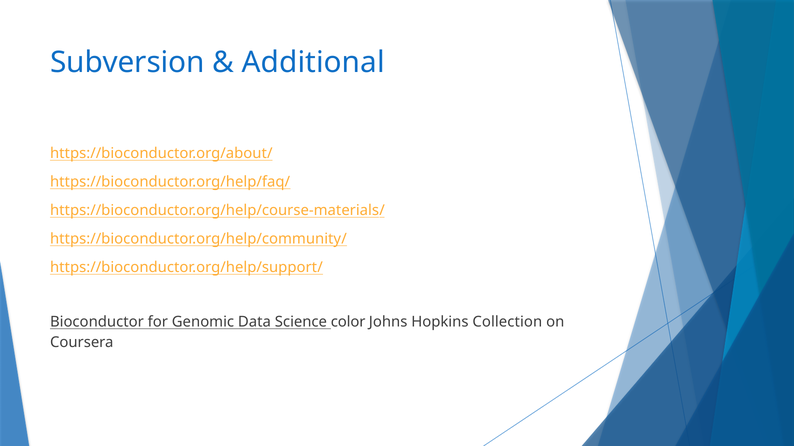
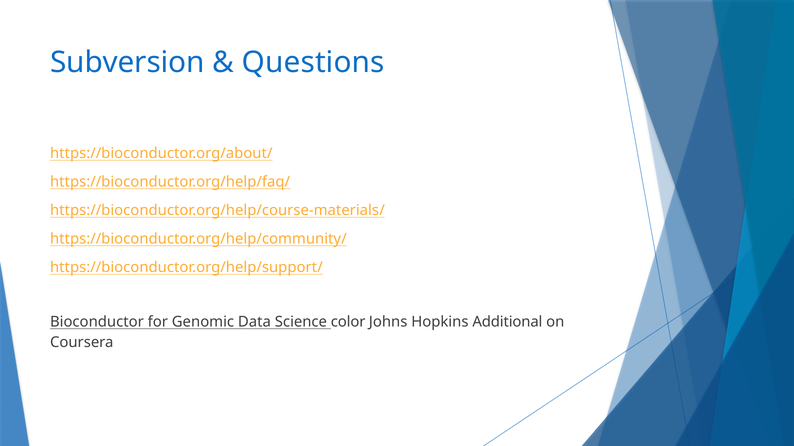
Additional: Additional -> Questions (313, 63)
Collection: Collection -> Additional (507, 322)
